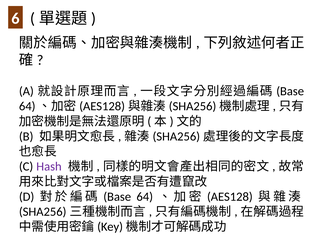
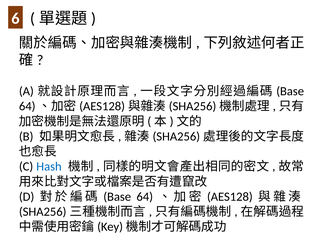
Hash colour: purple -> blue (49, 167)
